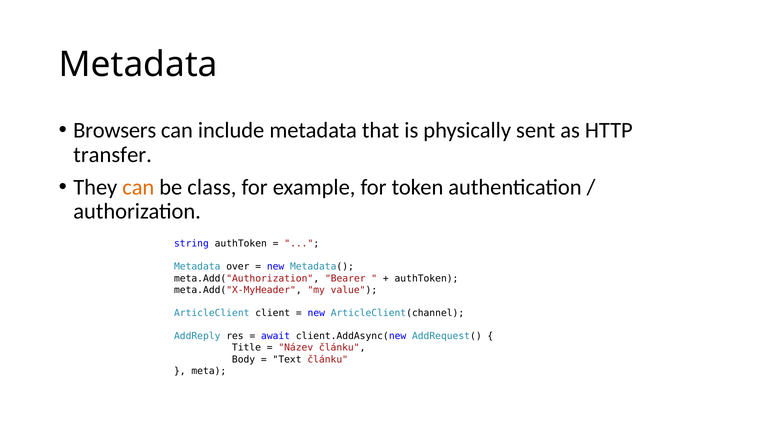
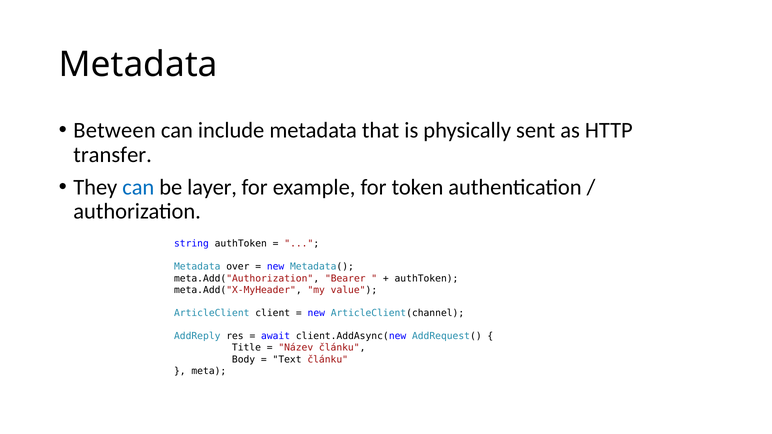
Browsers: Browsers -> Between (115, 131)
can colour: orange -> blue (138, 187)
class: class -> layer (212, 187)
